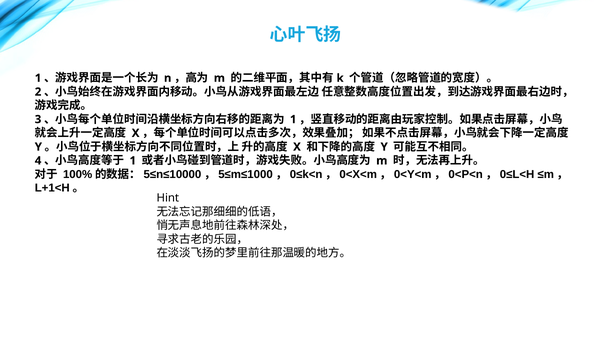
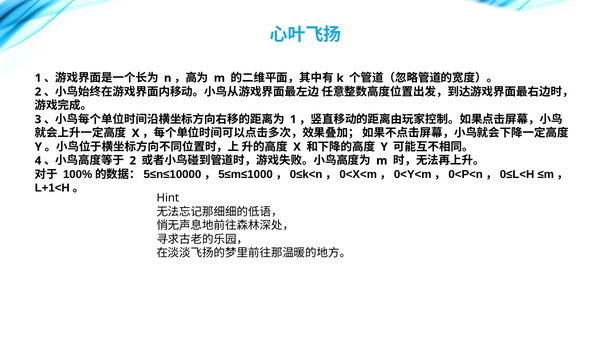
1: 1 -> 2 (133, 161)
